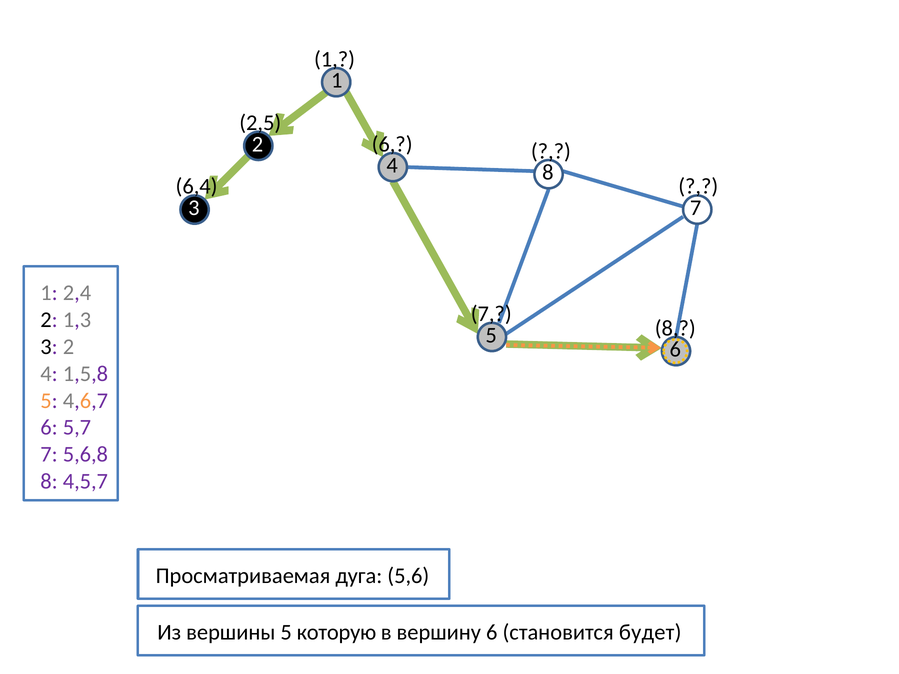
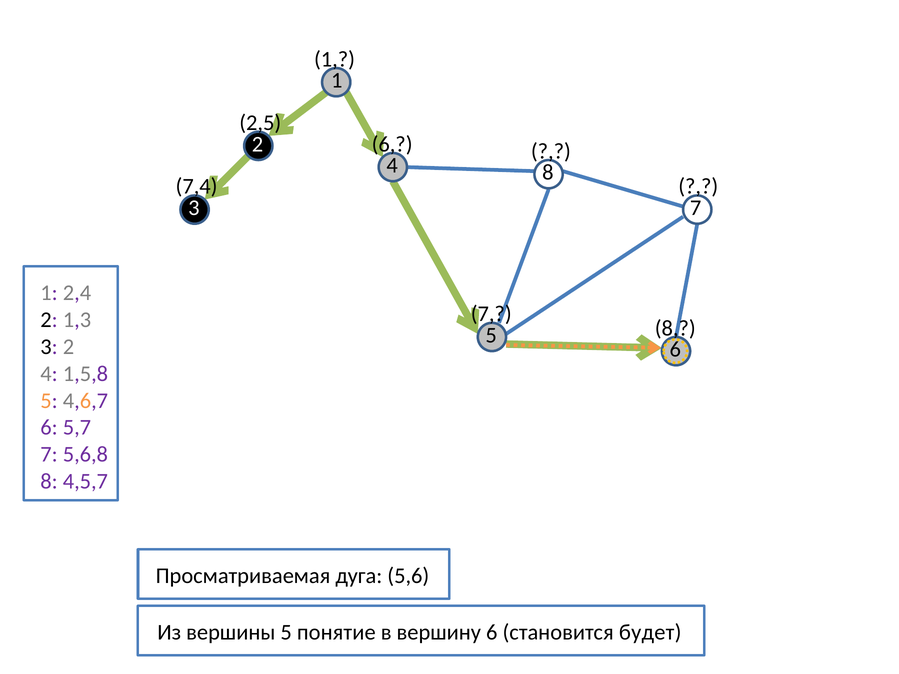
6,4: 6,4 -> 7,4 (197, 187)
которую: которую -> понятие (336, 633)
